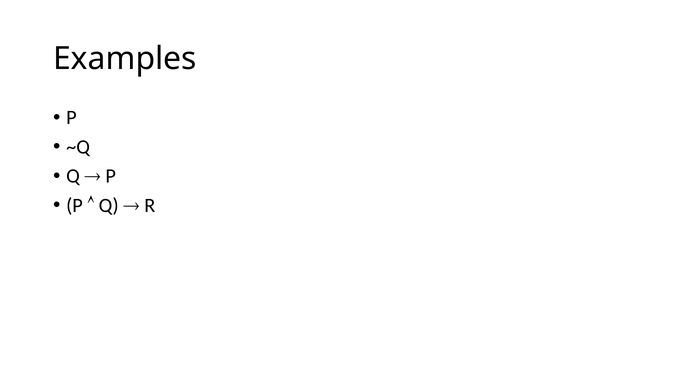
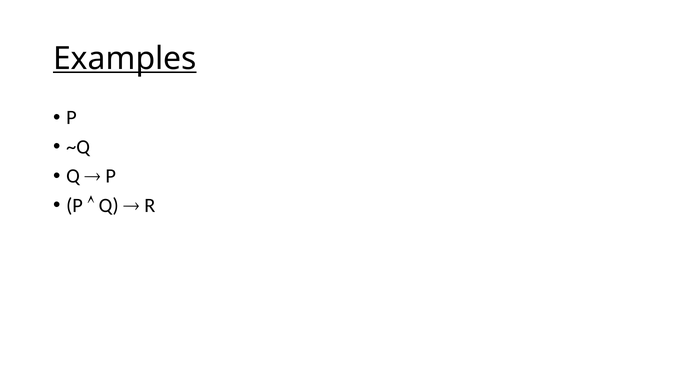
Examples underline: none -> present (125, 59)
